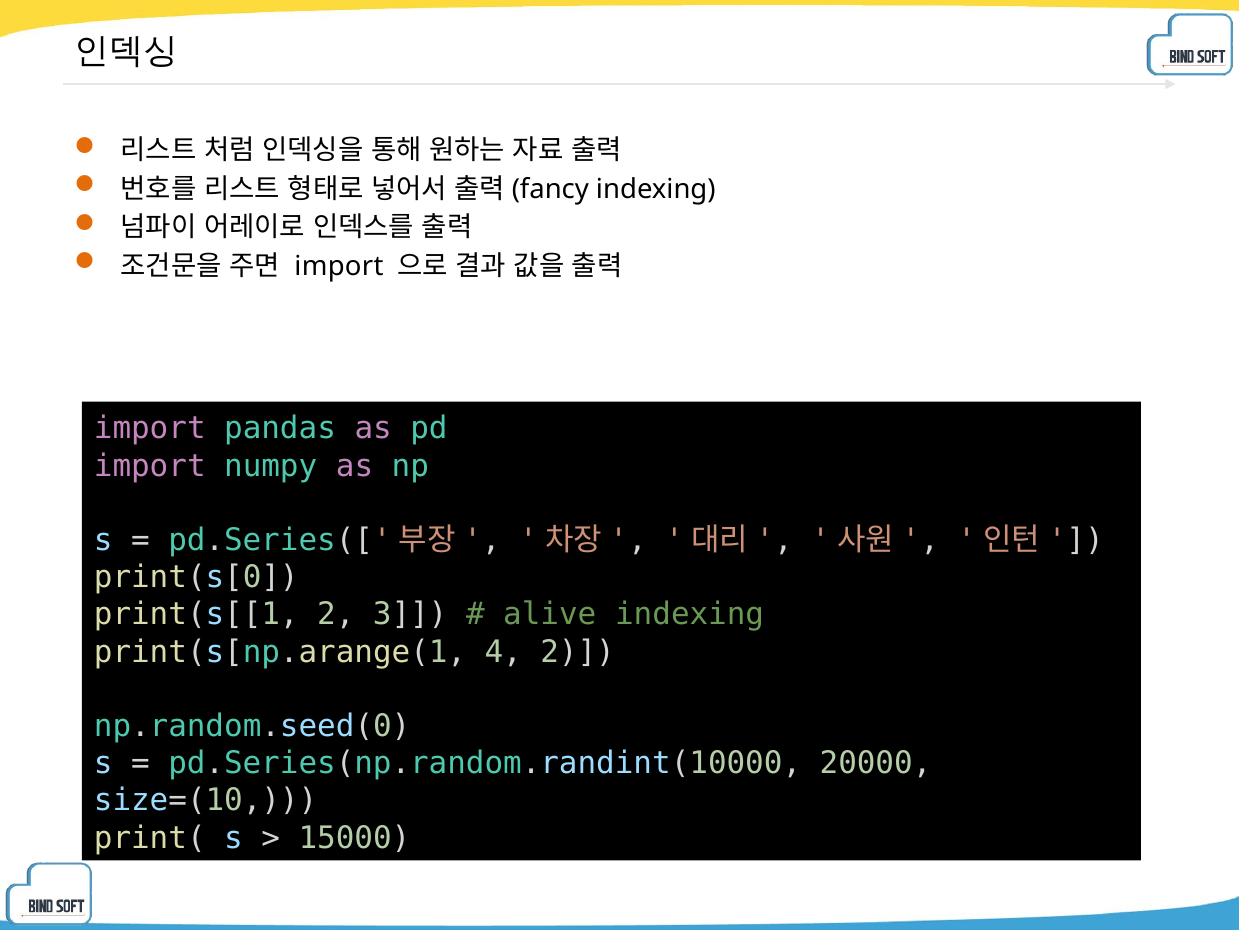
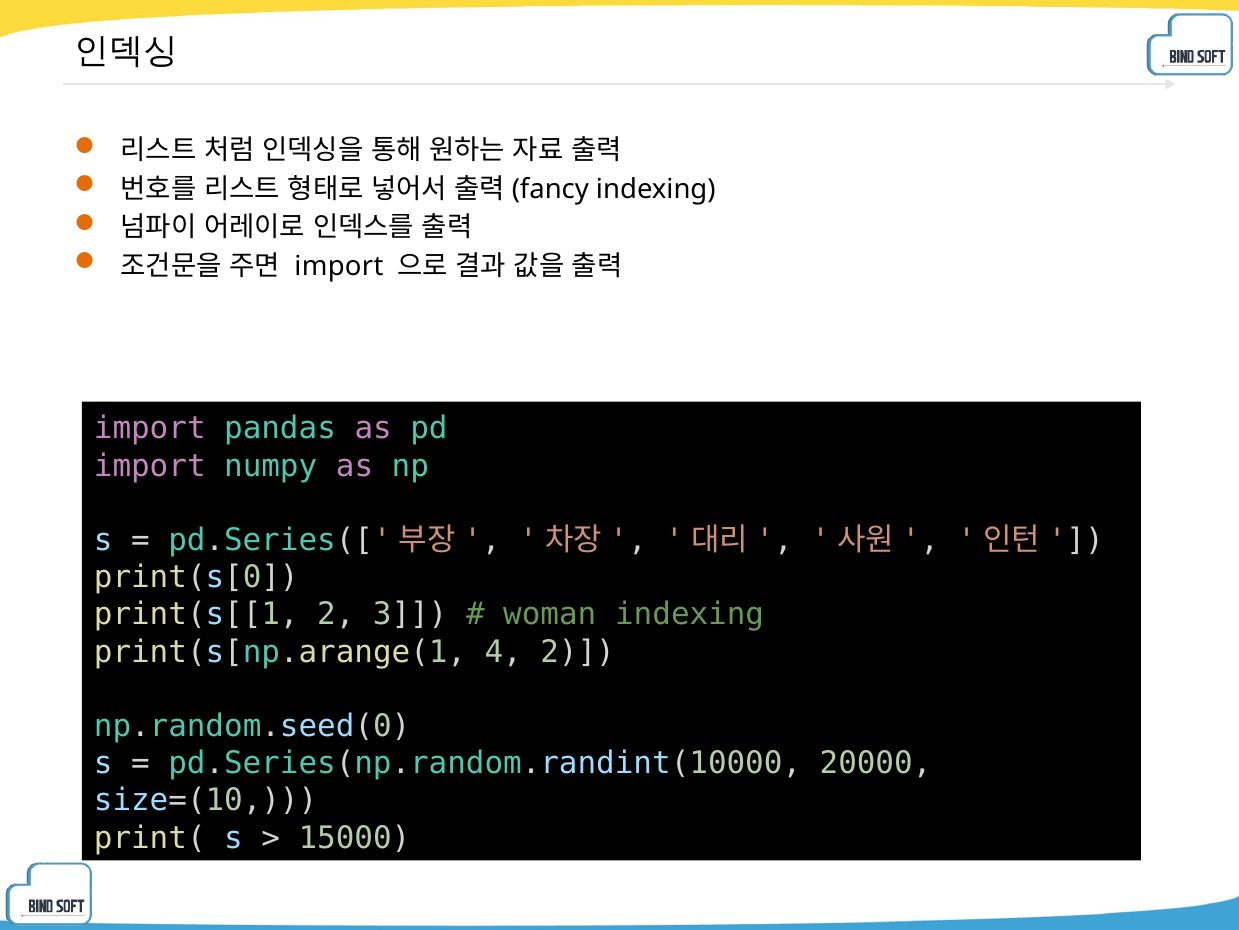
alive: alive -> woman (550, 614)
